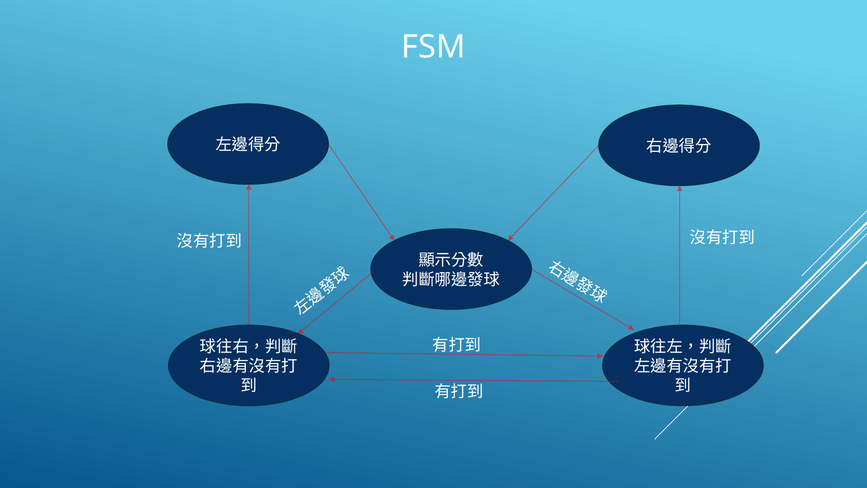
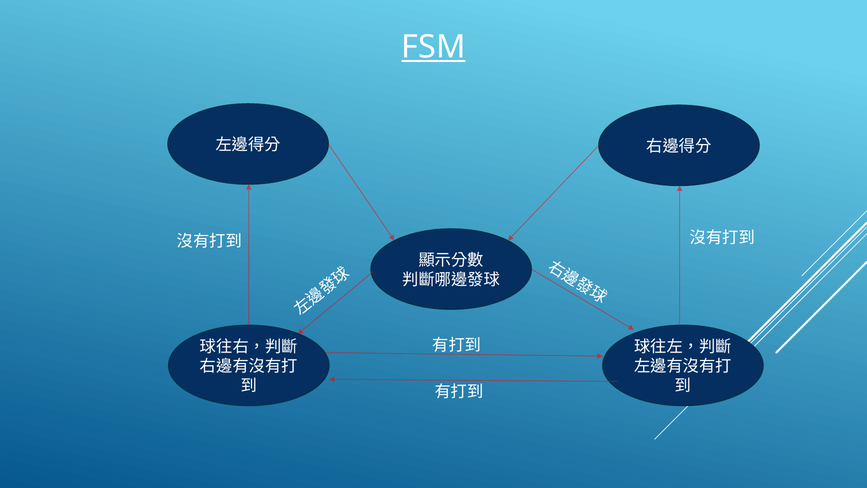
FSM underline: none -> present (433, 47)
